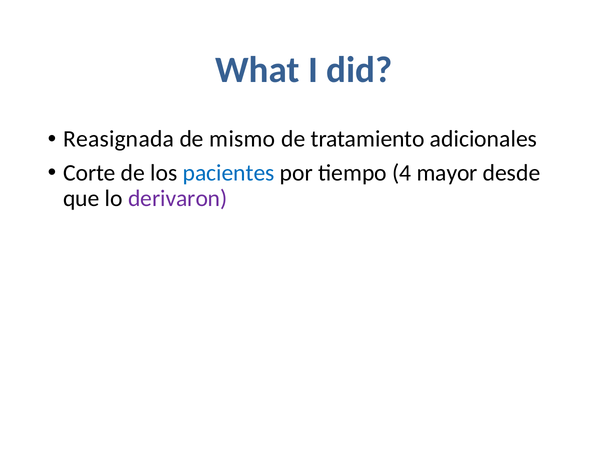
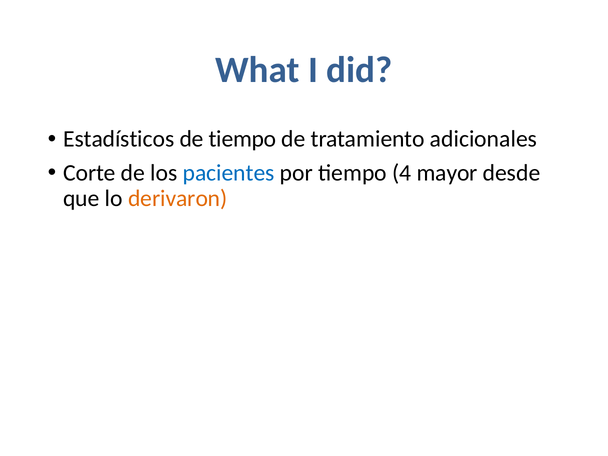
Reasignada: Reasignada -> Estadísticos (119, 139)
de mismo: mismo -> tiempo (243, 139)
derivaron colour: purple -> orange (178, 199)
